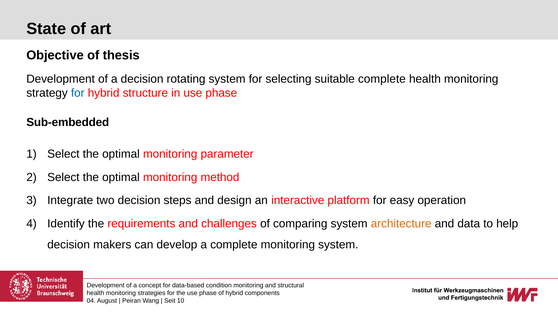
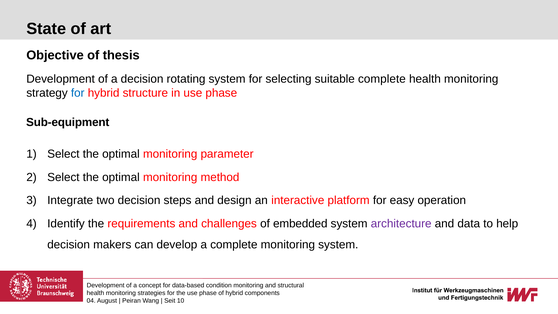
Sub-embedded: Sub-embedded -> Sub-equipment (68, 122)
comparing: comparing -> embedded (300, 224)
architecture colour: orange -> purple (401, 224)
